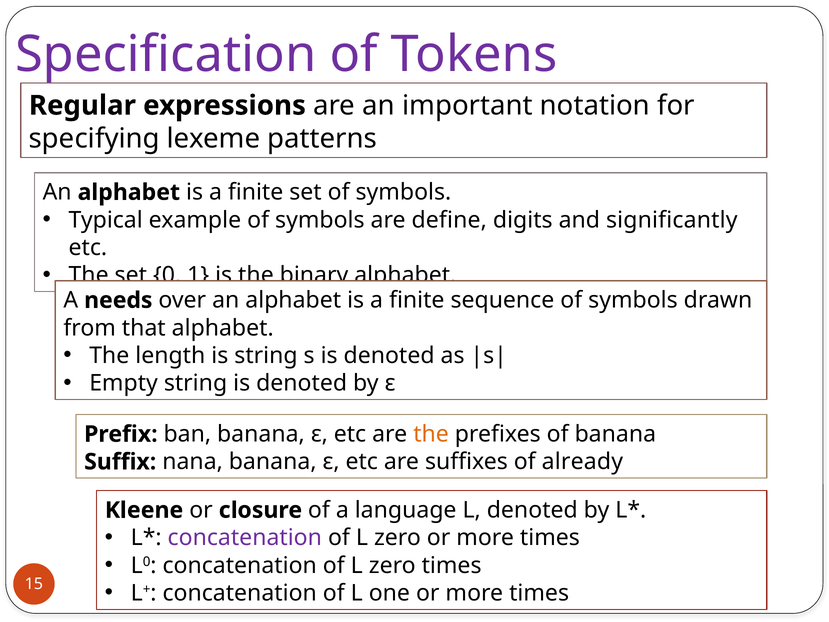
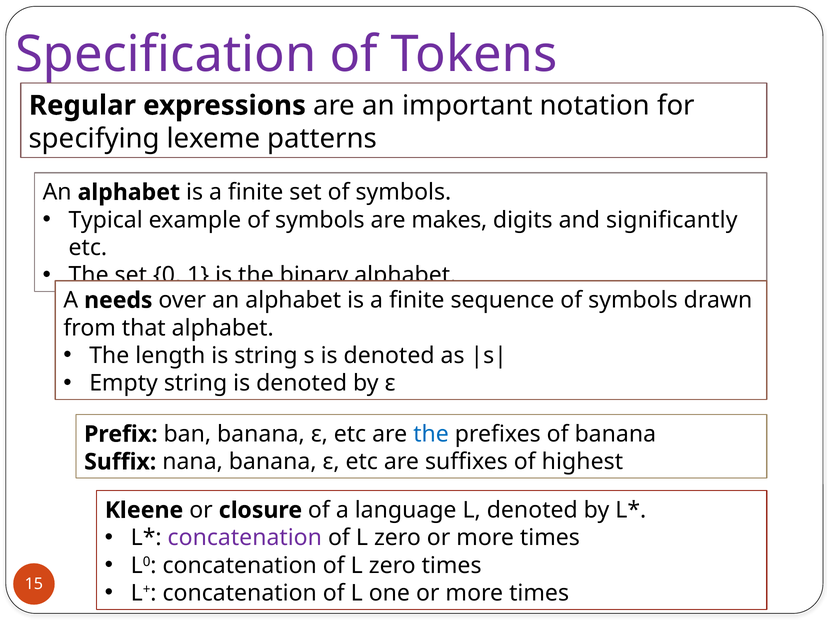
define: define -> makes (449, 220)
the colour: orange -> blue (431, 434)
already: already -> highest (582, 462)
